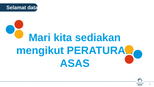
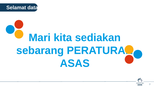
mengikut: mengikut -> sebarang (40, 50)
